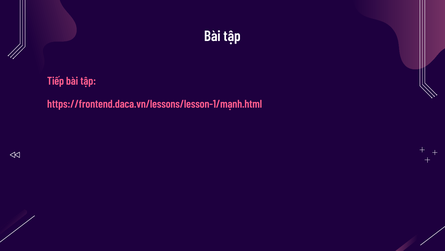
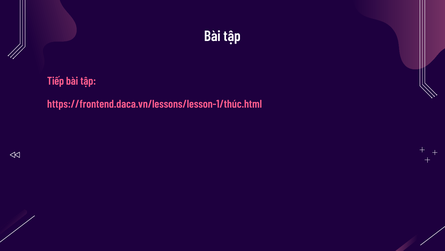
https://frontend.daca.vn/lessons/lesson-1/mạnh.html: https://frontend.daca.vn/lessons/lesson-1/mạnh.html -> https://frontend.daca.vn/lessons/lesson-1/thúc.html (155, 104)
